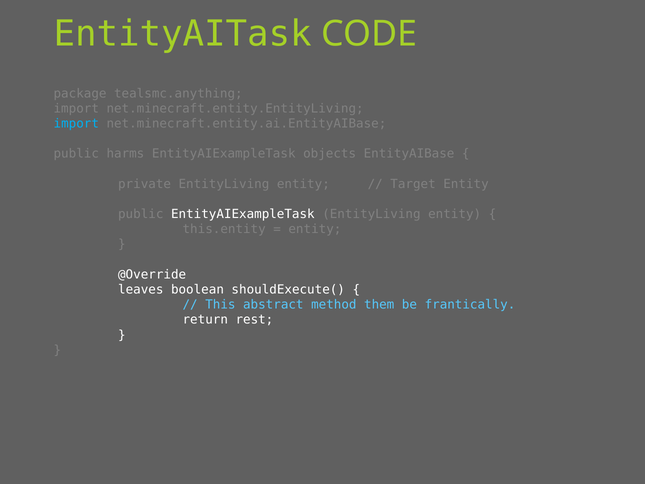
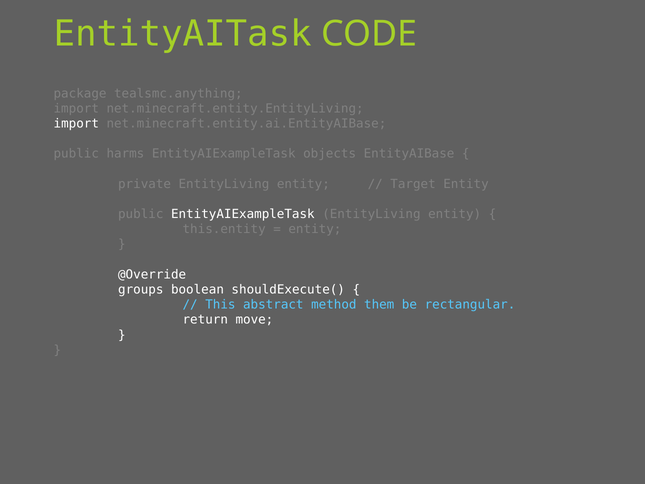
import colour: light blue -> white (76, 124)
leaves: leaves -> groups (141, 289)
frantically: frantically -> rectangular (470, 305)
rest: rest -> move (254, 320)
